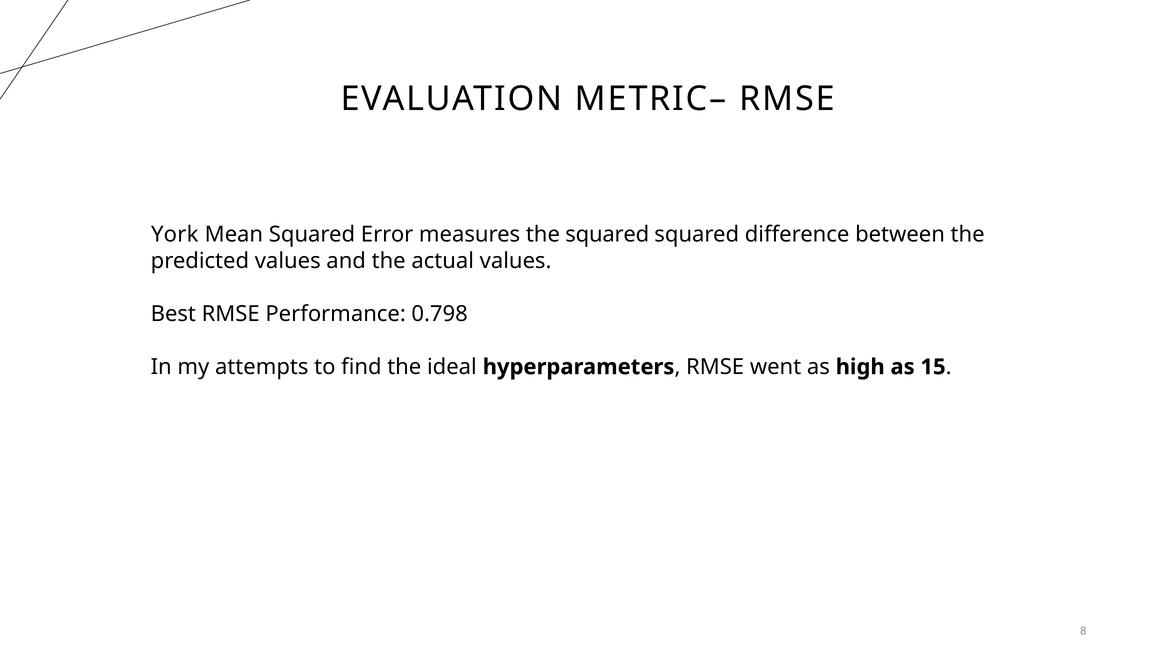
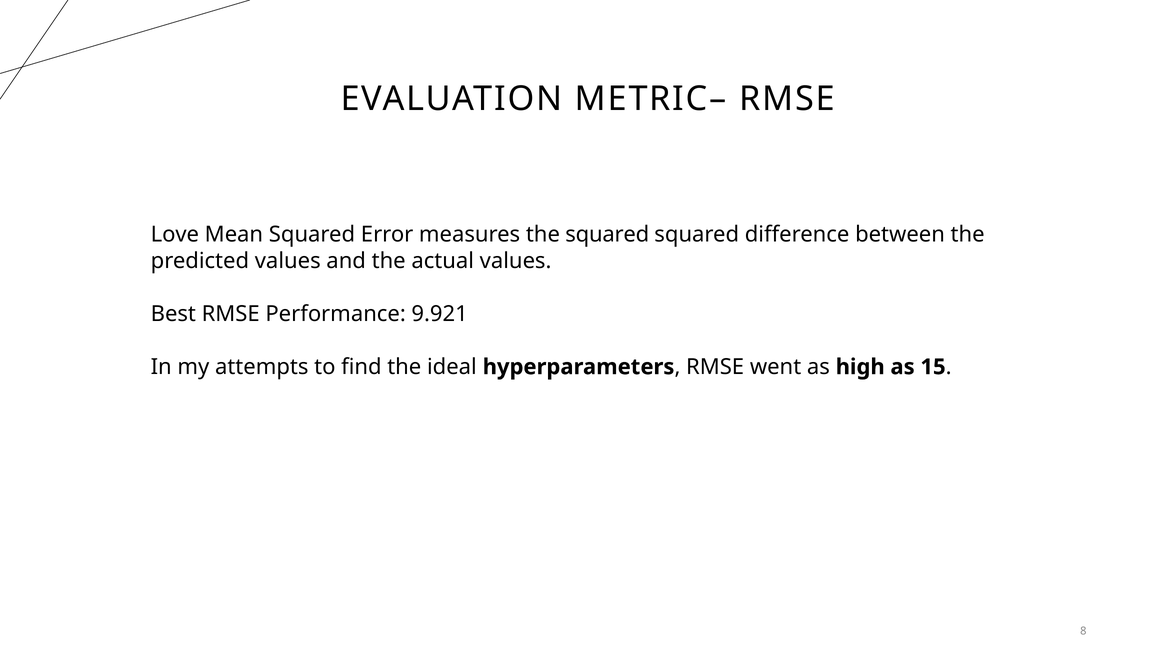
York: York -> Love (175, 234)
0.798: 0.798 -> 9.921 (440, 314)
